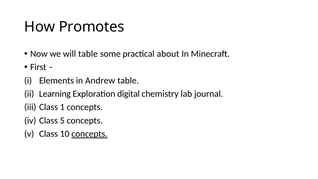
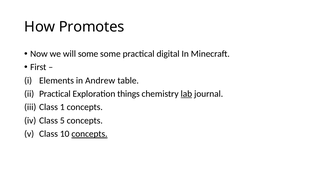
will table: table -> some (88, 54)
about: about -> digital (168, 54)
Learning: Learning -> Practical (55, 94)
digital: digital -> things (129, 94)
lab underline: none -> present (186, 94)
